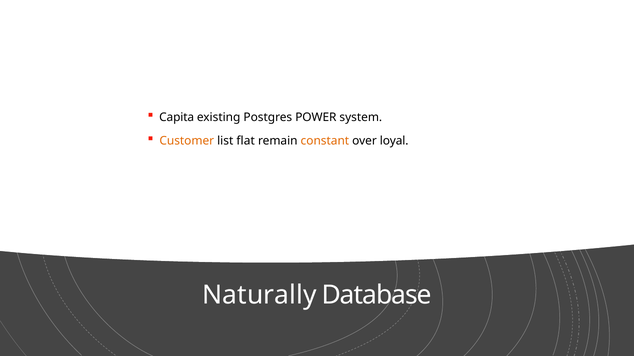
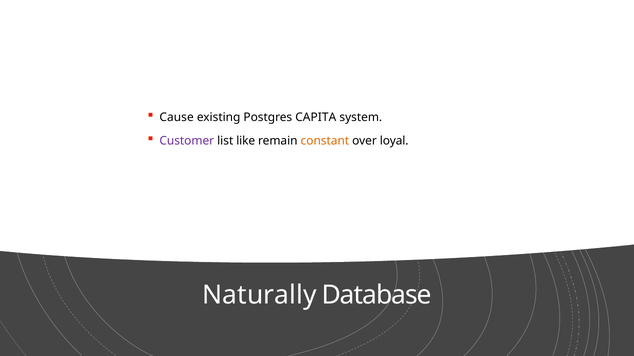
Capita: Capita -> Cause (177, 118)
POWER: POWER -> CAPITA (316, 118)
Customer colour: orange -> purple (187, 141)
flat: flat -> like (246, 141)
